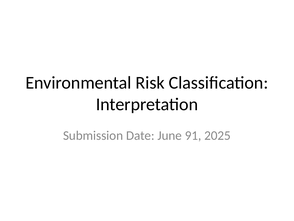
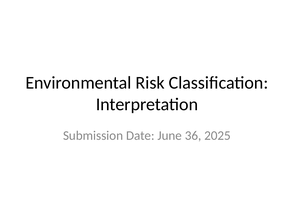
91: 91 -> 36 (193, 135)
